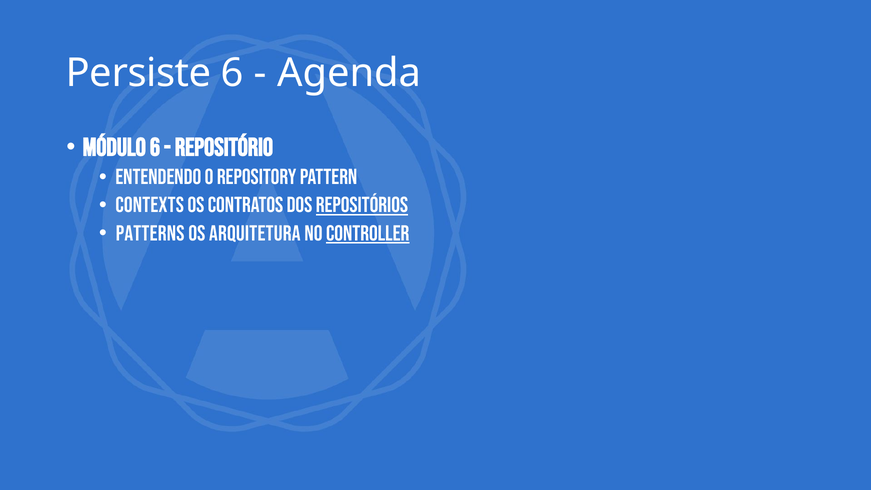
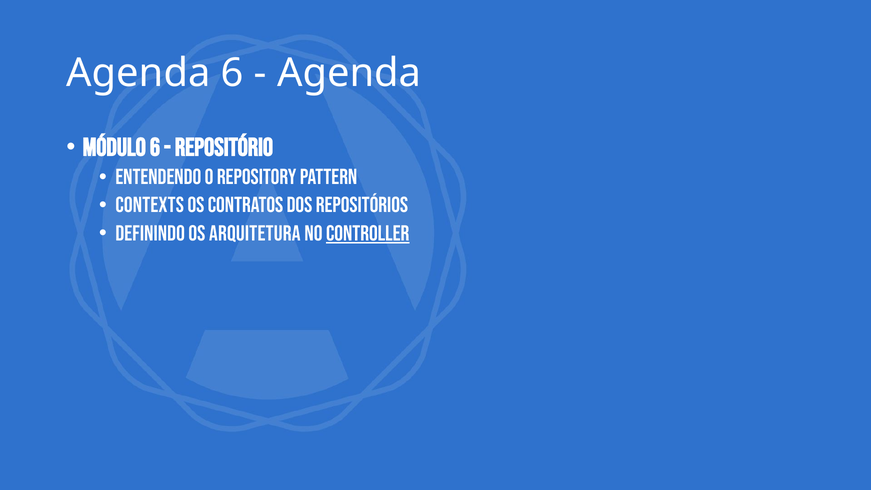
Persiste: Persiste -> Agenda (138, 73)
repositórios underline: present -> none (362, 205)
Patterns: Patterns -> Definindo (150, 233)
